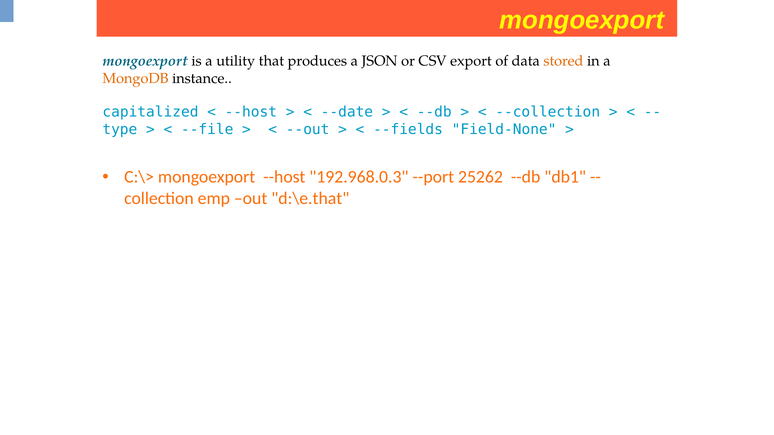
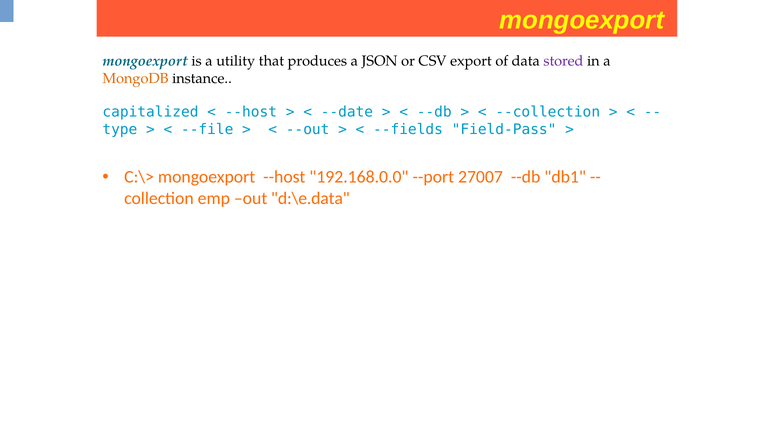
stored colour: orange -> purple (563, 61)
Field-None: Field-None -> Field-Pass (504, 129)
192.968.0.3: 192.968.0.3 -> 192.168.0.0 (359, 177)
25262: 25262 -> 27007 (480, 177)
d:\e.that: d:\e.that -> d:\e.data (310, 199)
